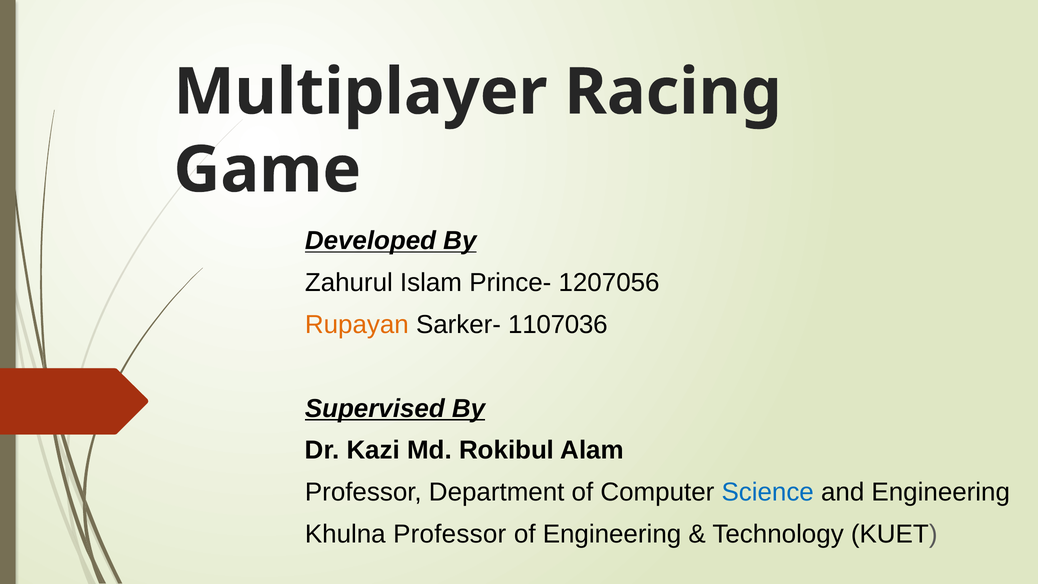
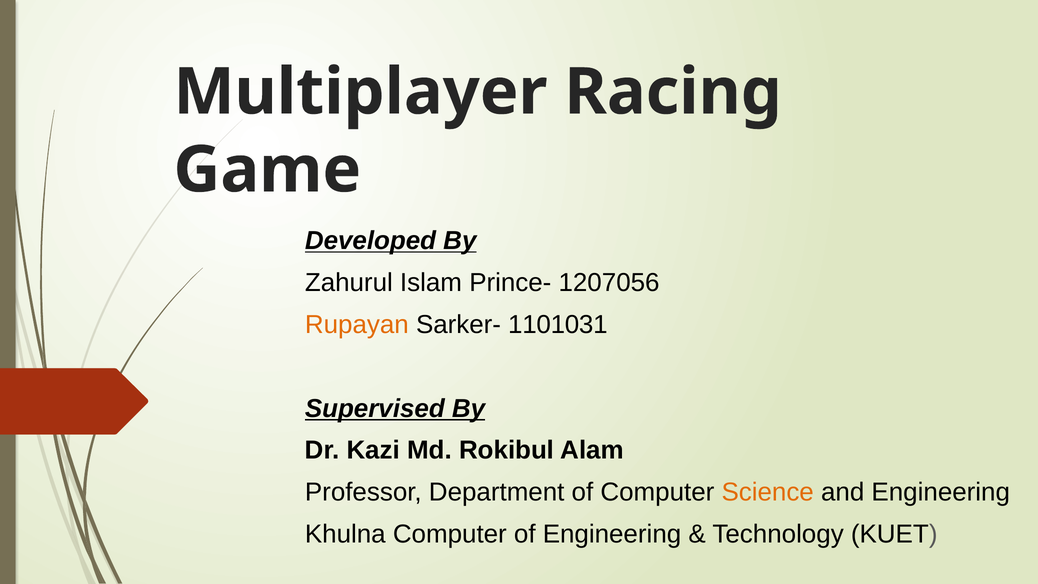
1107036: 1107036 -> 1101031 (558, 324)
Science colour: blue -> orange (768, 492)
Khulna Professor: Professor -> Computer (450, 534)
